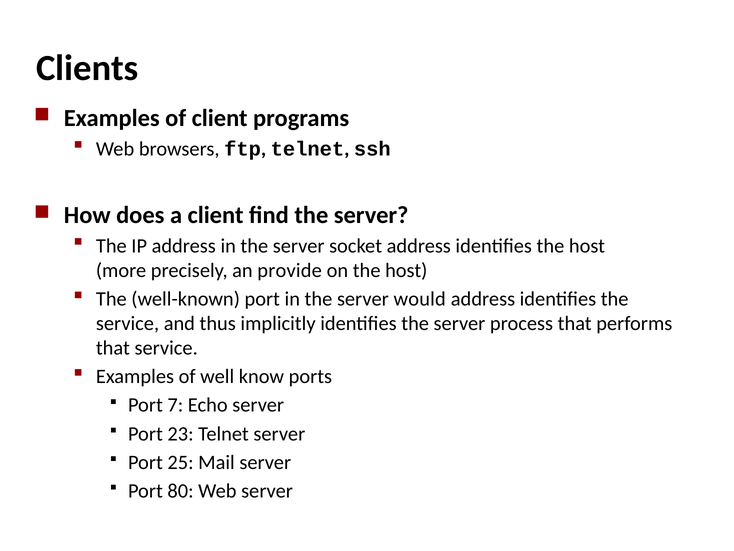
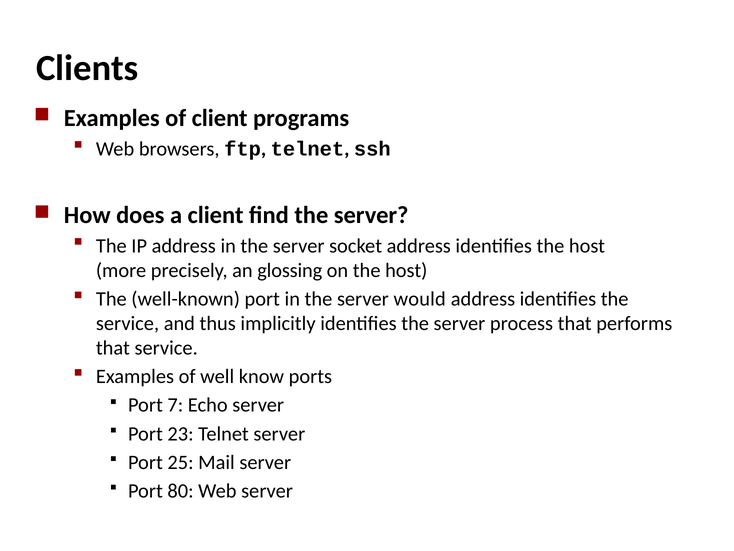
provide: provide -> glossing (290, 270)
